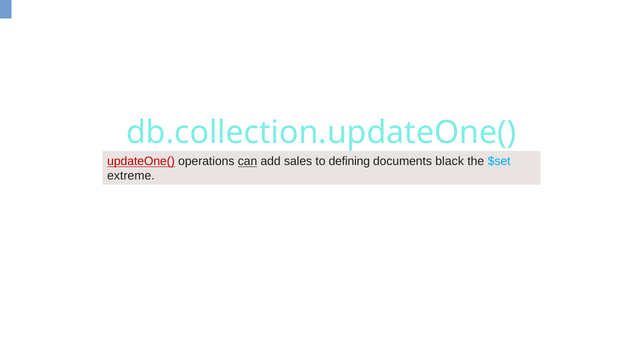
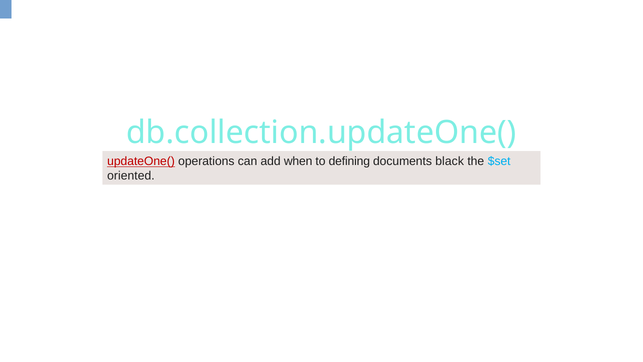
can underline: present -> none (247, 161)
sales: sales -> when (298, 161)
extreme: extreme -> oriented (131, 176)
